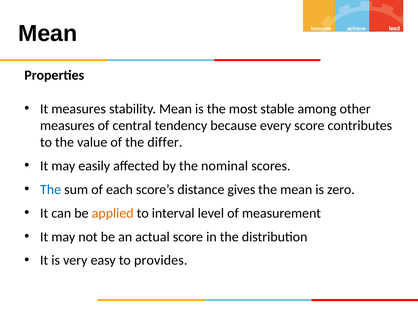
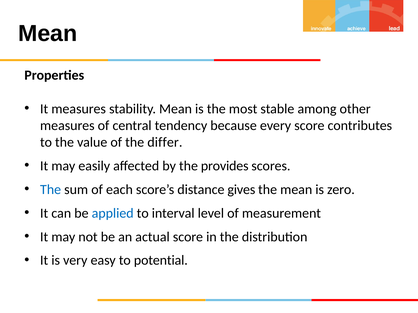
nominal: nominal -> provides (225, 166)
applied colour: orange -> blue (113, 213)
provides: provides -> potential (161, 261)
